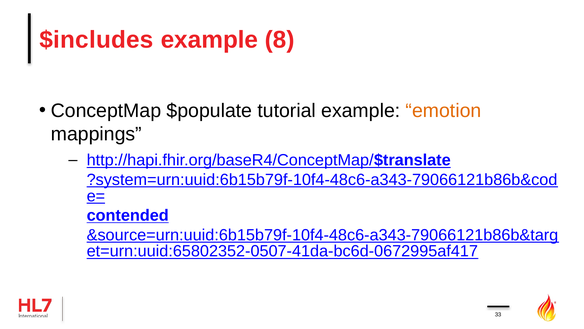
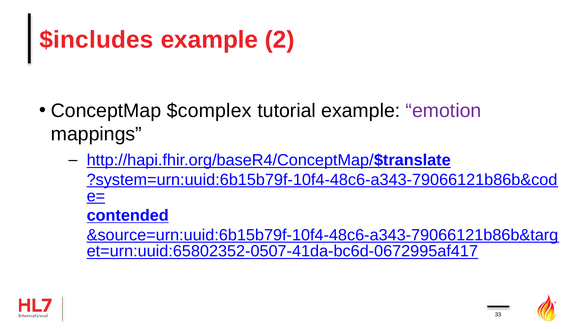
8: 8 -> 2 (280, 40)
$populate: $populate -> $complex (209, 111)
emotion colour: orange -> purple (443, 111)
